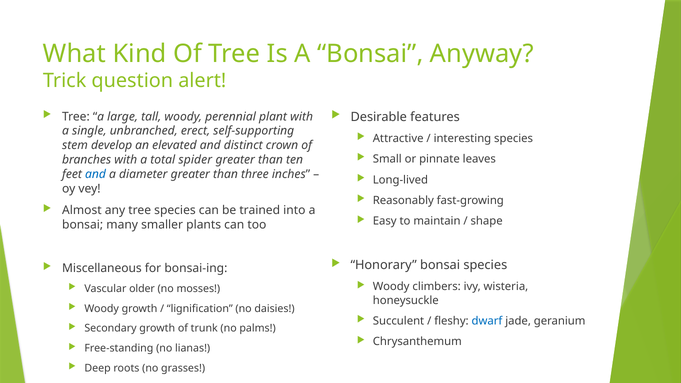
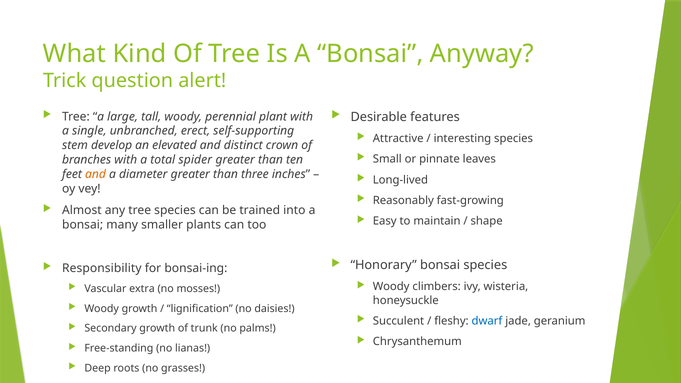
and colour: blue -> orange (95, 174)
Miscellaneous: Miscellaneous -> Responsibility (102, 268)
older: older -> extra (142, 289)
